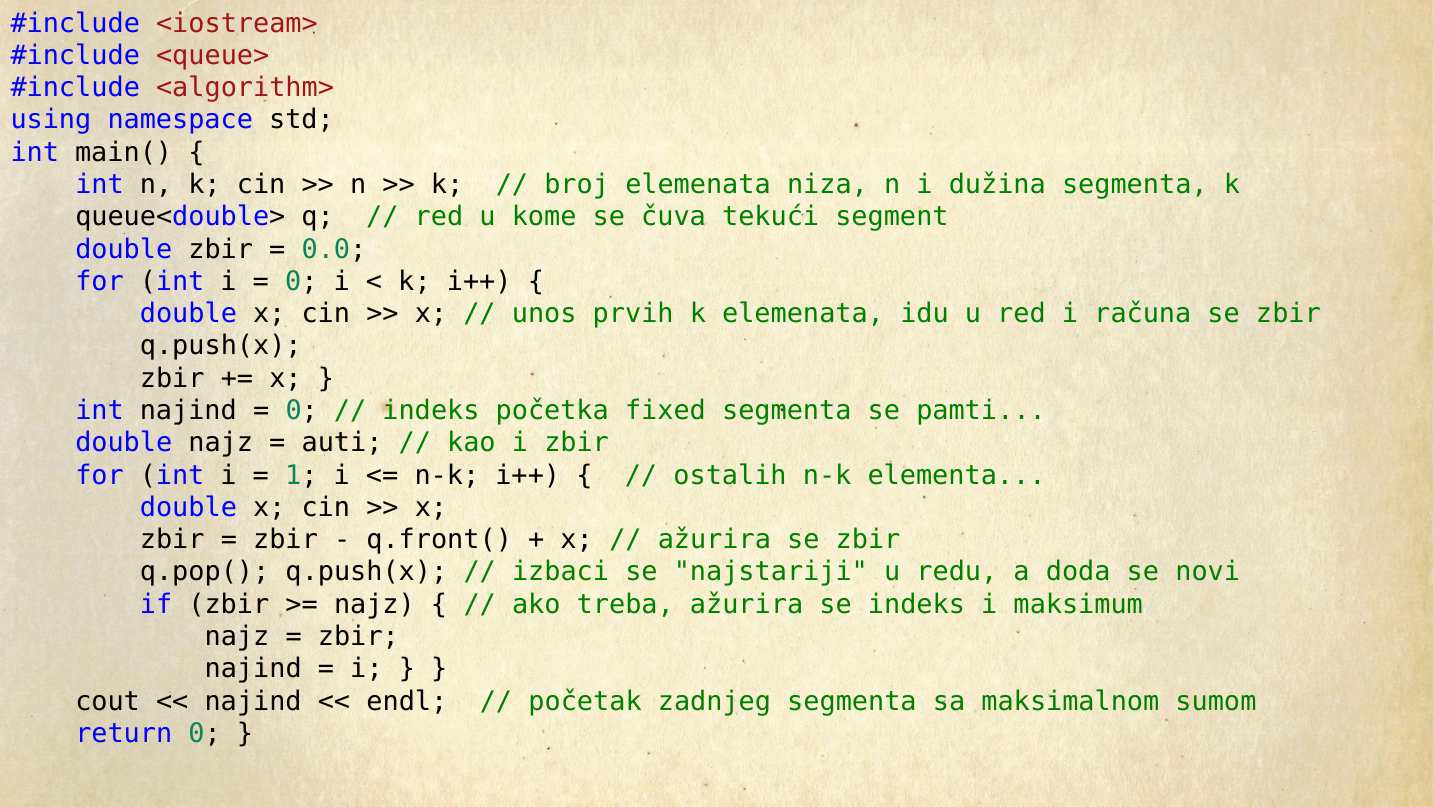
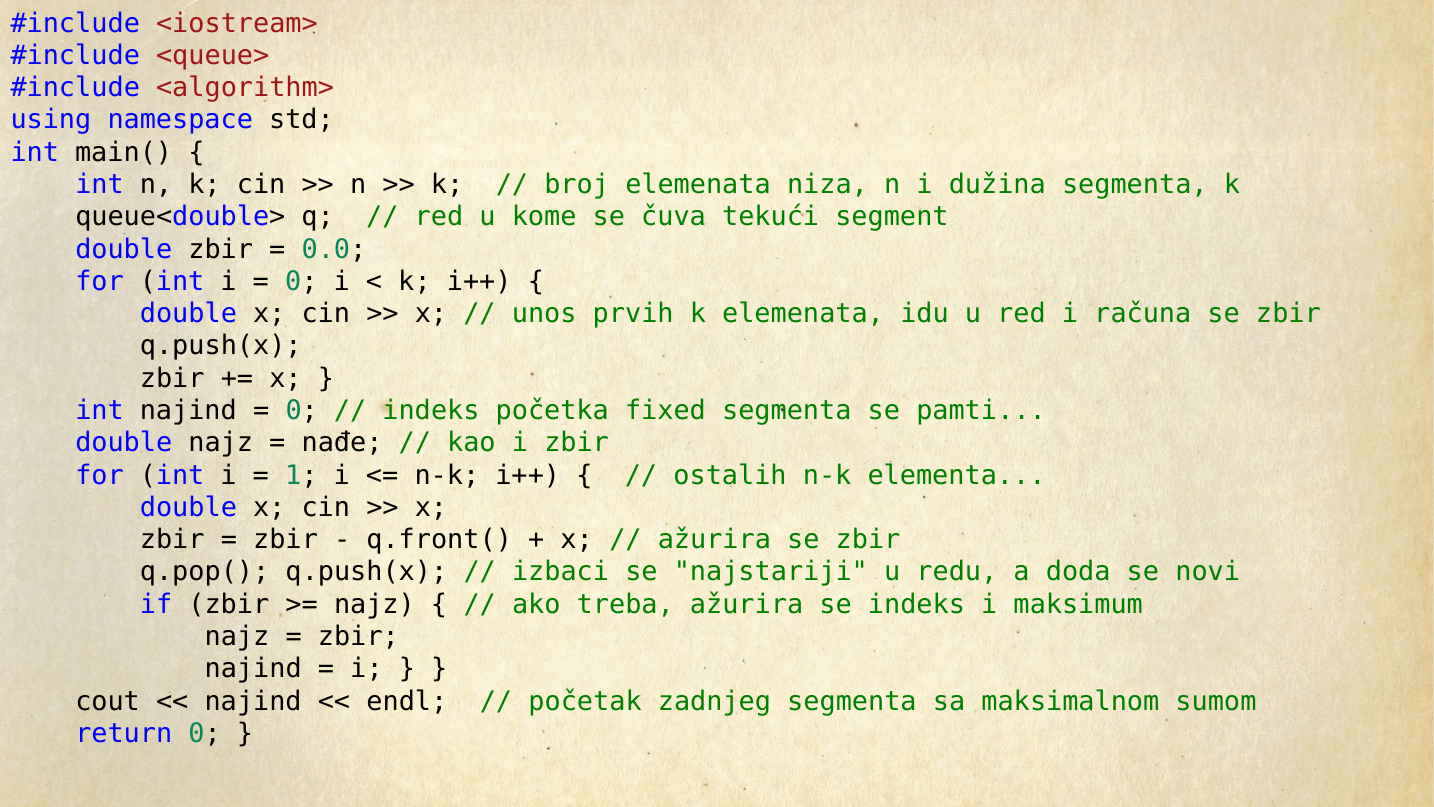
auti: auti -> nađe (342, 443)
